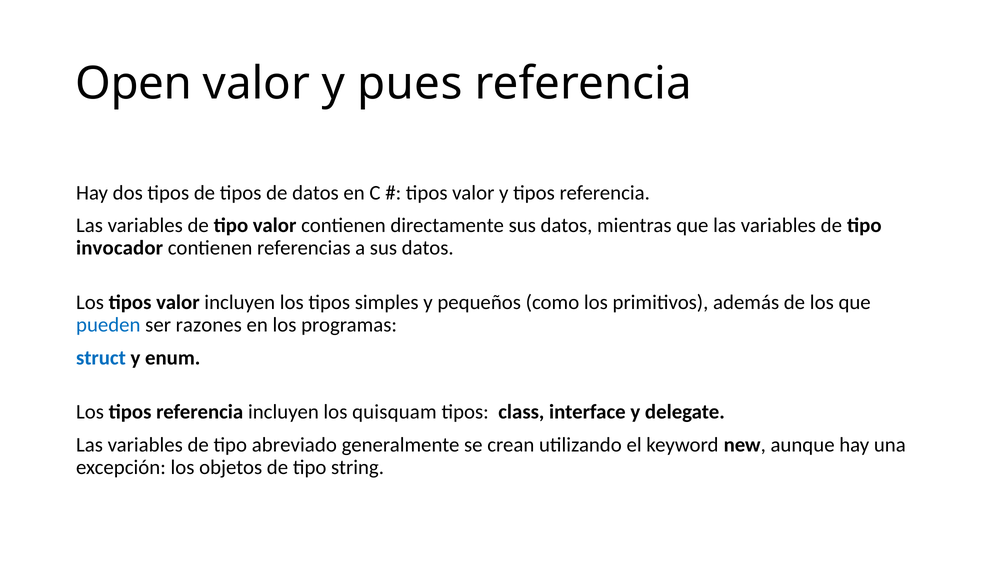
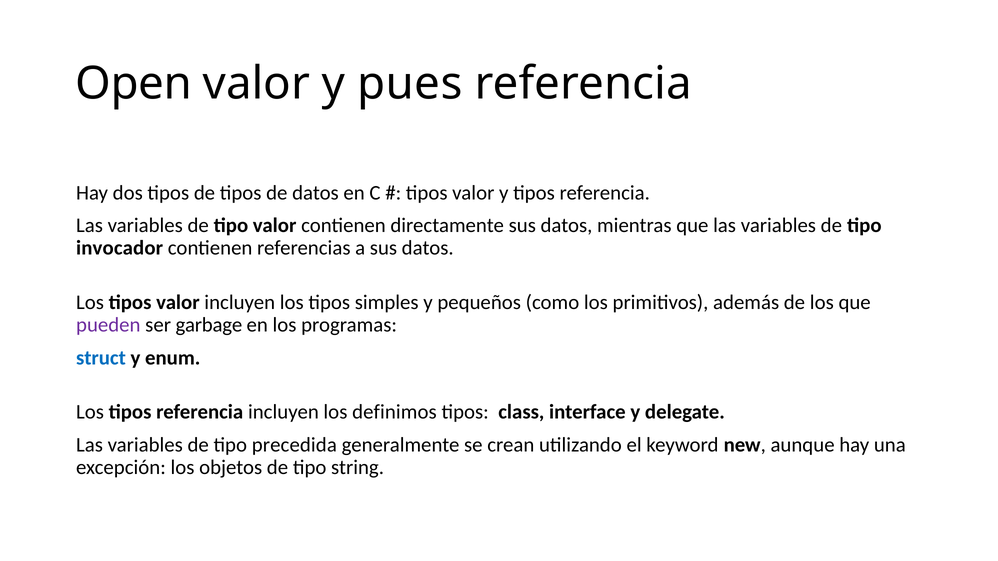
pueden colour: blue -> purple (108, 325)
razones: razones -> garbage (209, 325)
quisquam: quisquam -> definimos (394, 412)
abreviado: abreviado -> precedida (294, 445)
